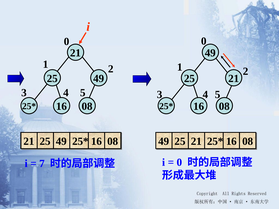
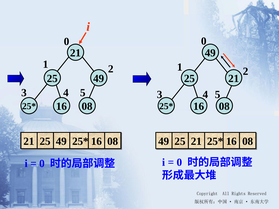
7: 7 -> 0 (42, 164)
